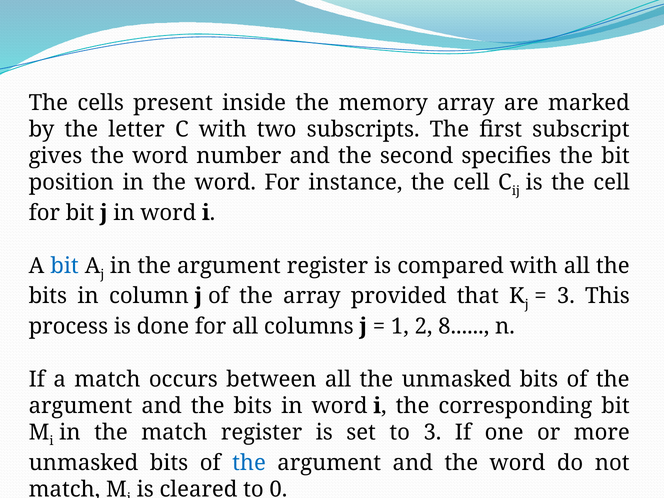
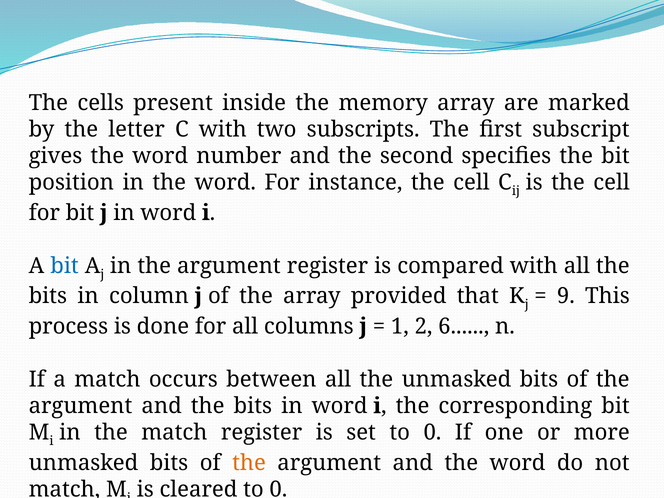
3: 3 -> 9 (566, 296)
8: 8 -> 6 (464, 326)
set to 3: 3 -> 0 (432, 433)
the colour: blue -> orange (249, 463)
